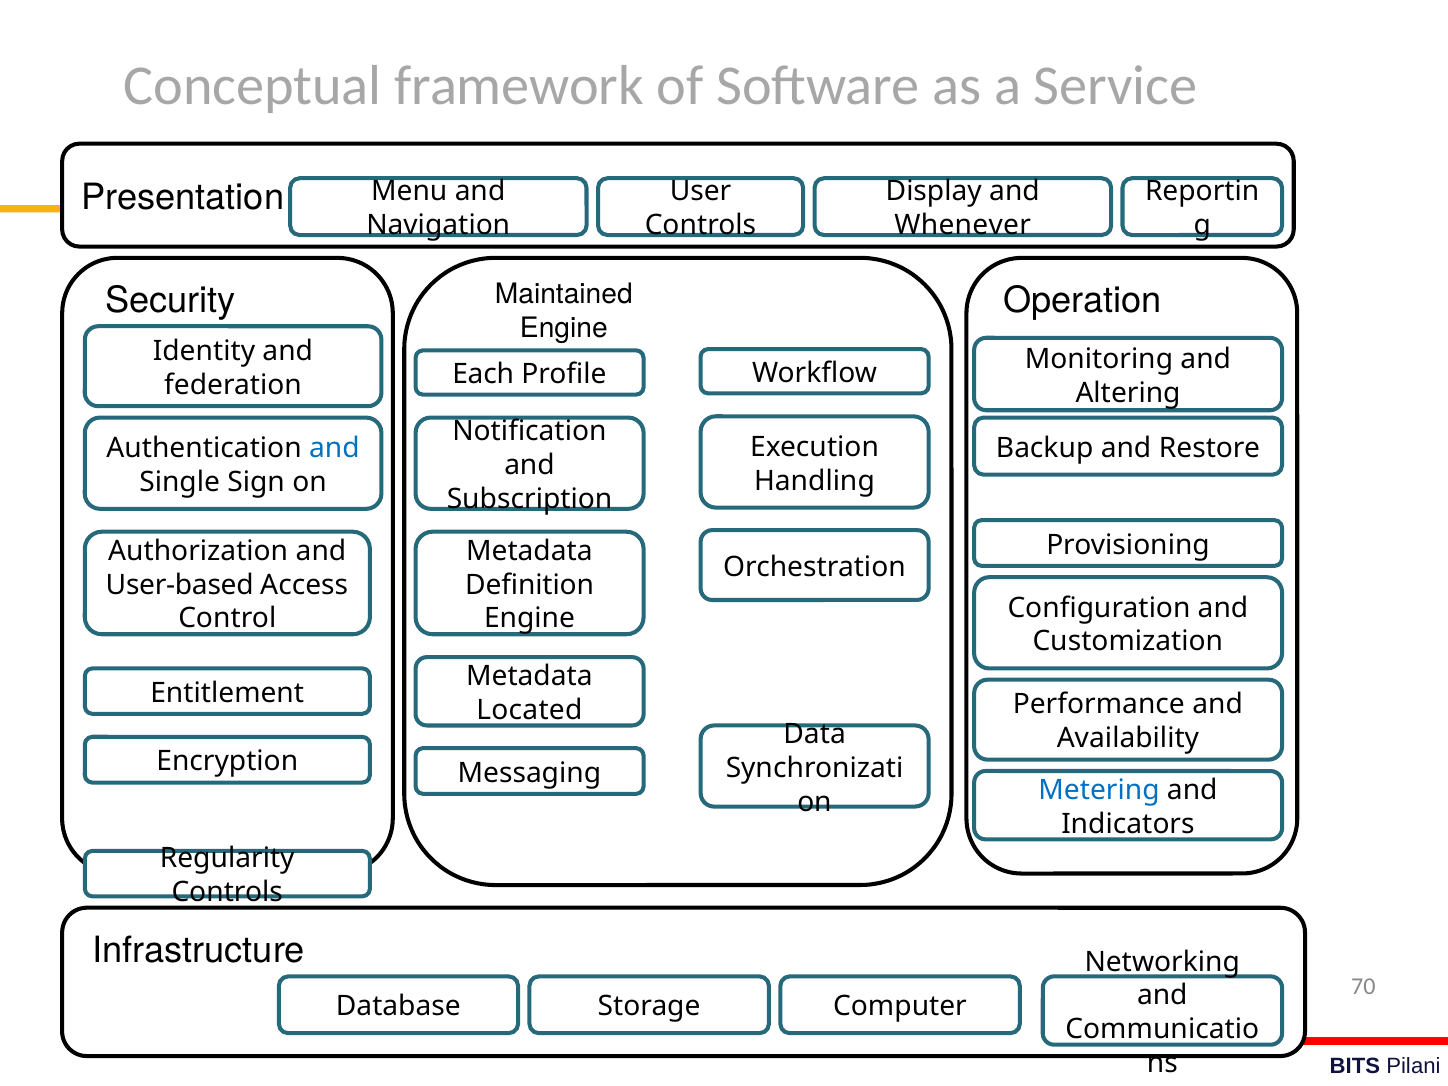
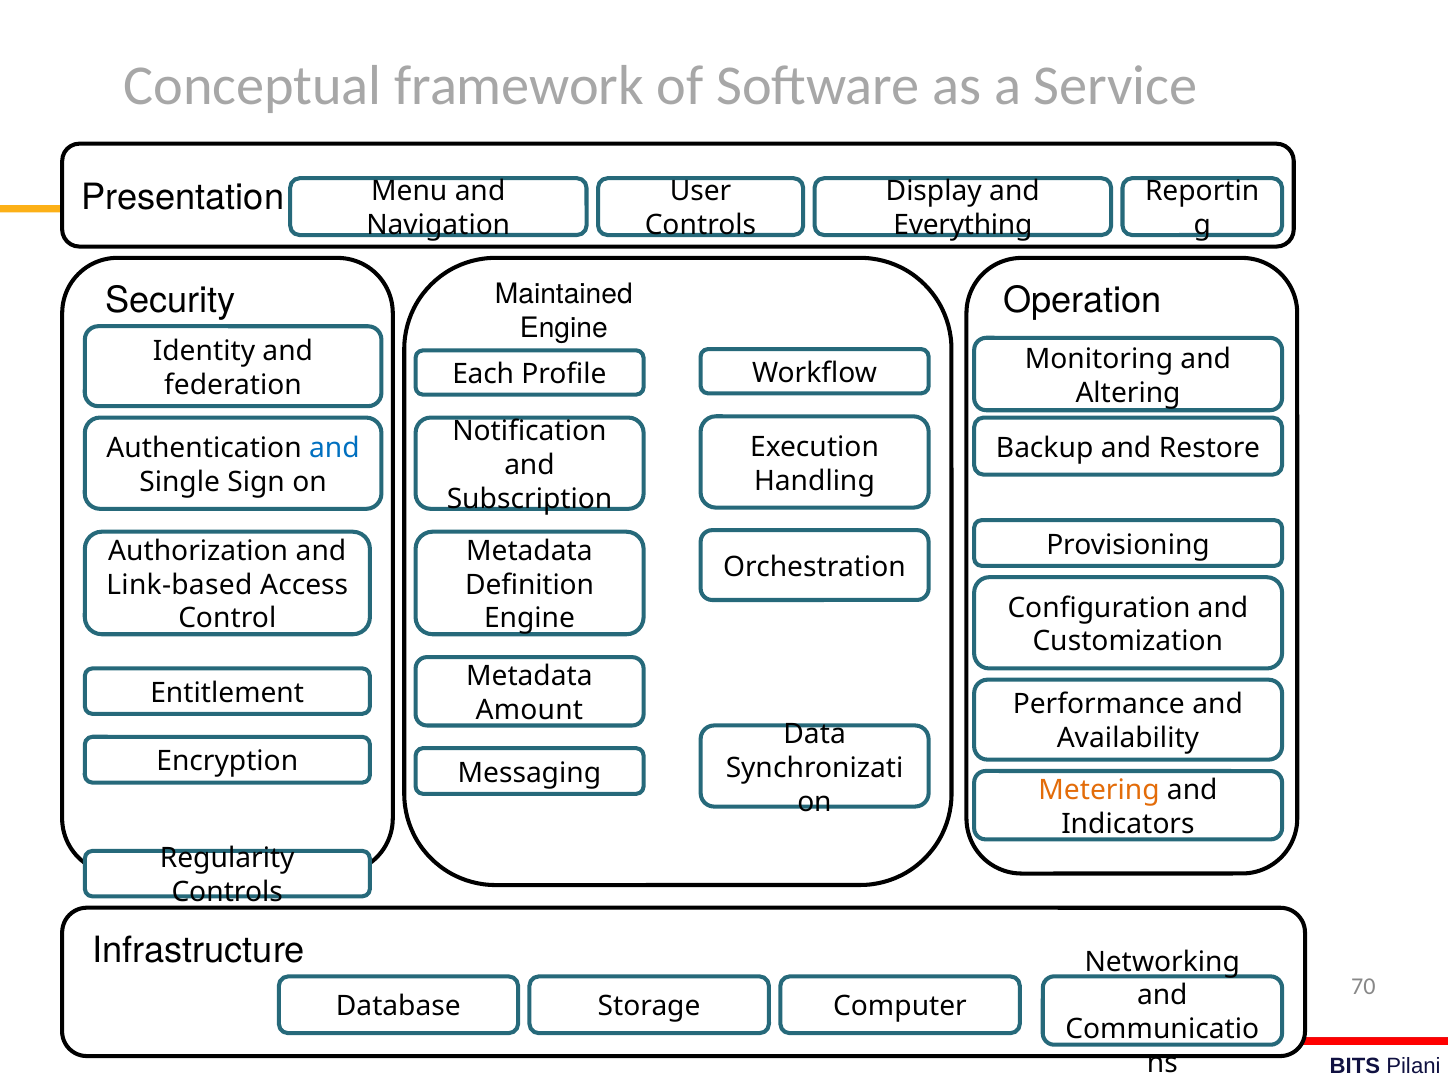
Whenever: Whenever -> Everything (963, 225)
User-based: User-based -> Link-based (179, 585)
Located: Located -> Amount (529, 710)
Metering colour: blue -> orange (1099, 790)
